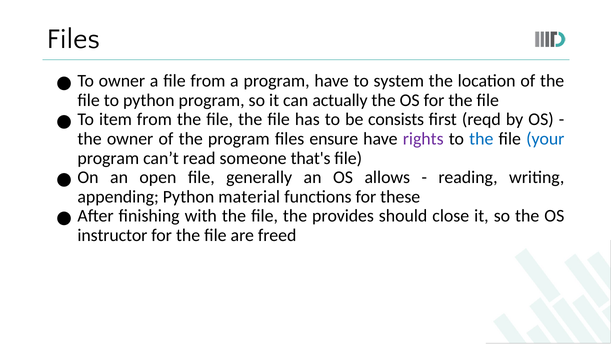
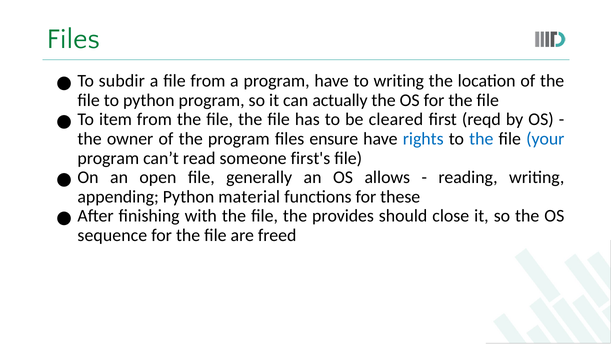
Files colour: black -> green (74, 39)
To owner: owner -> subdir (122, 81)
to system: system -> writing (399, 81)
consists: consists -> cleared (396, 119)
rights colour: purple -> blue (423, 139)
that's: that's -> first's (310, 158)
instructor: instructor -> sequence (112, 235)
